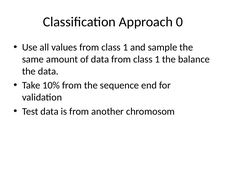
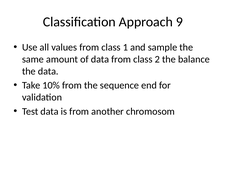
0: 0 -> 9 (179, 22)
data from class 1: 1 -> 2 (157, 59)
